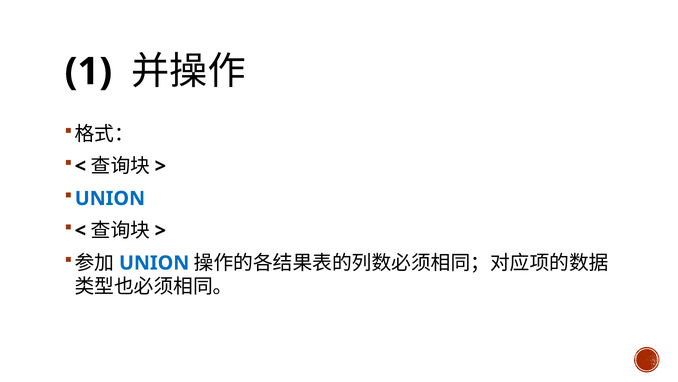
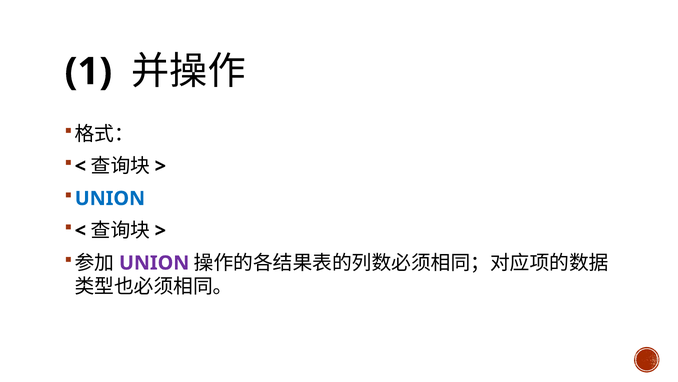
UNION colour: blue -> purple (154, 263)
